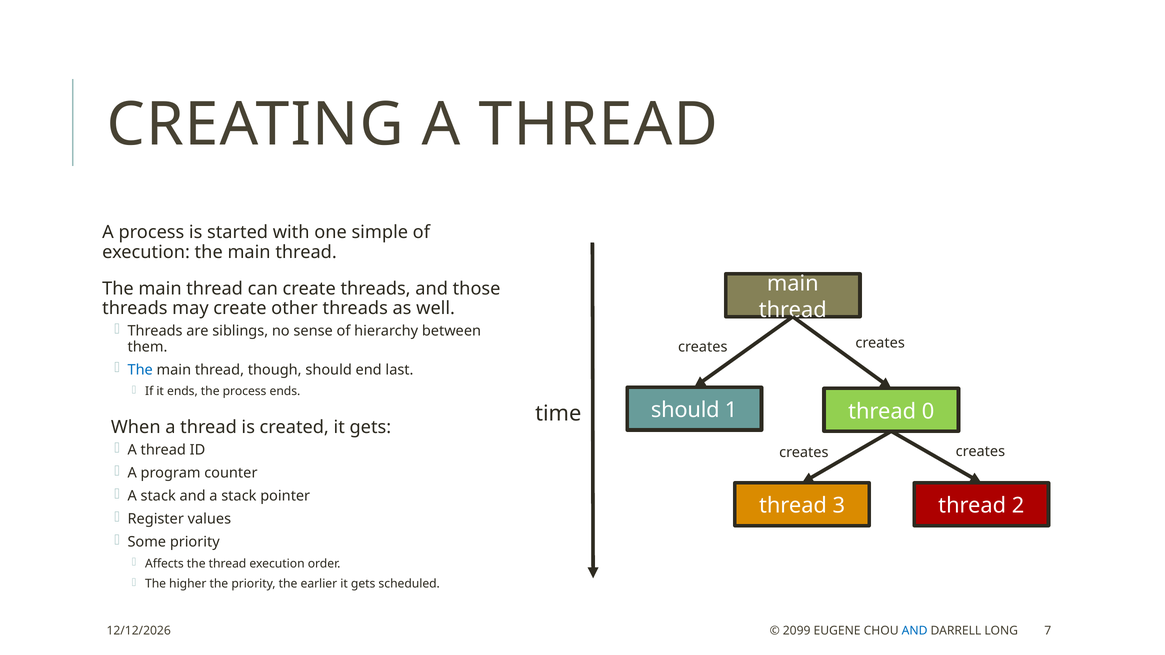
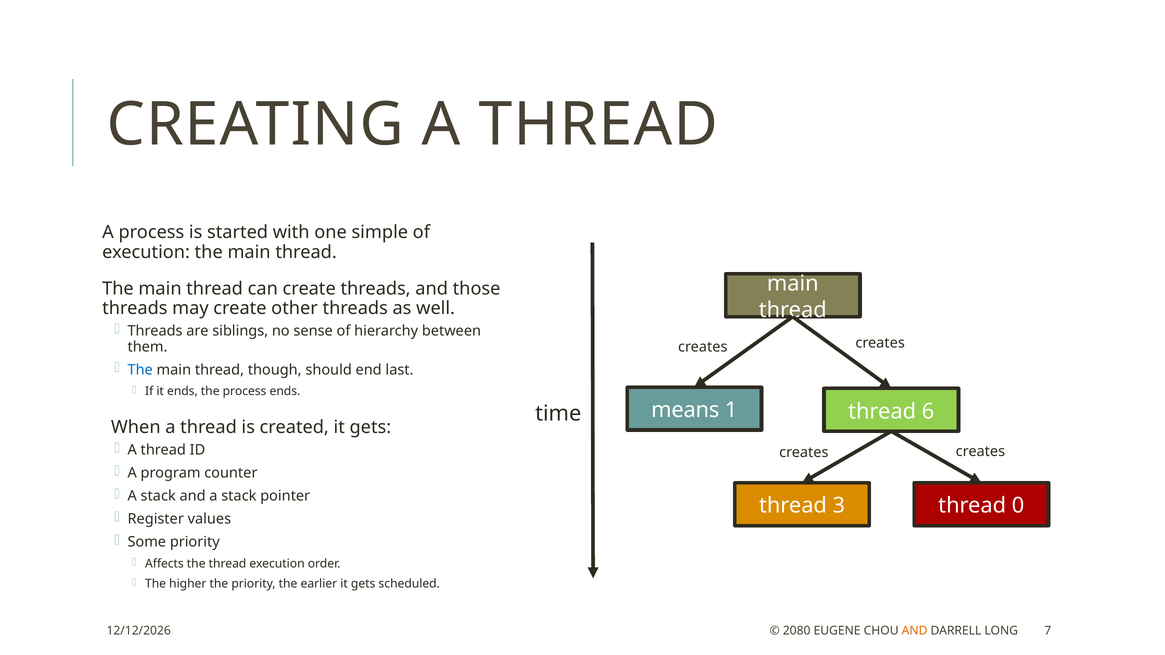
should: should -> means (685, 410)
0: 0 -> 6 (928, 412)
2: 2 -> 0 (1018, 506)
2099: 2099 -> 2080 (797, 631)
AND colour: blue -> orange (915, 631)
